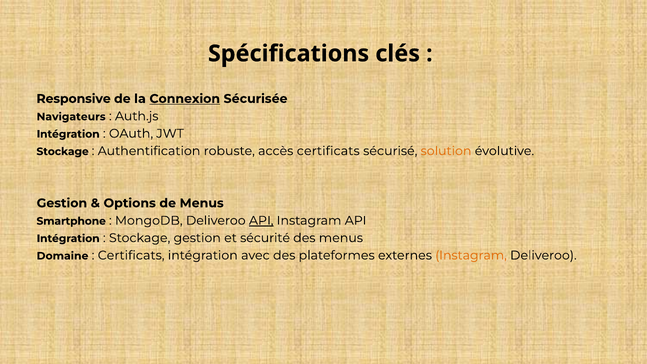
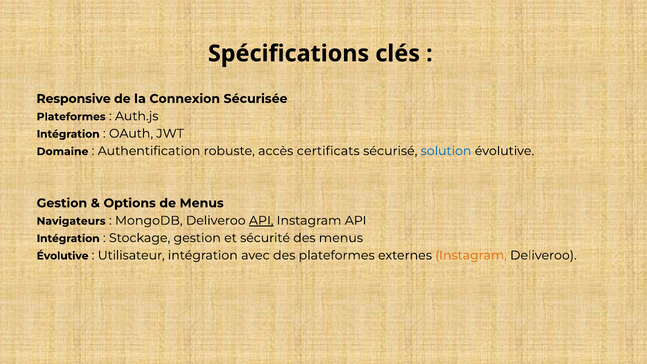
Connexion underline: present -> none (185, 99)
Navigateurs: Navigateurs -> Plateformes (71, 117)
Stockage: Stockage -> Domaine (63, 152)
solution colour: orange -> blue (446, 151)
Smartphone: Smartphone -> Navigateurs (71, 221)
Domaine: Domaine -> Évolutive (63, 256)
Certificats: Certificats -> Utilisateur (131, 255)
